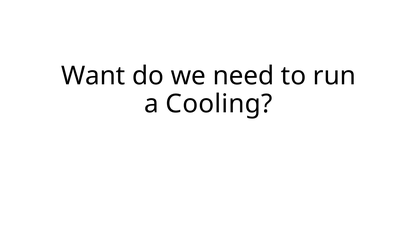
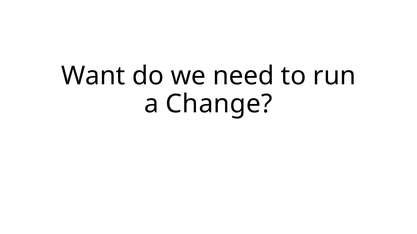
Cooling: Cooling -> Change (219, 104)
